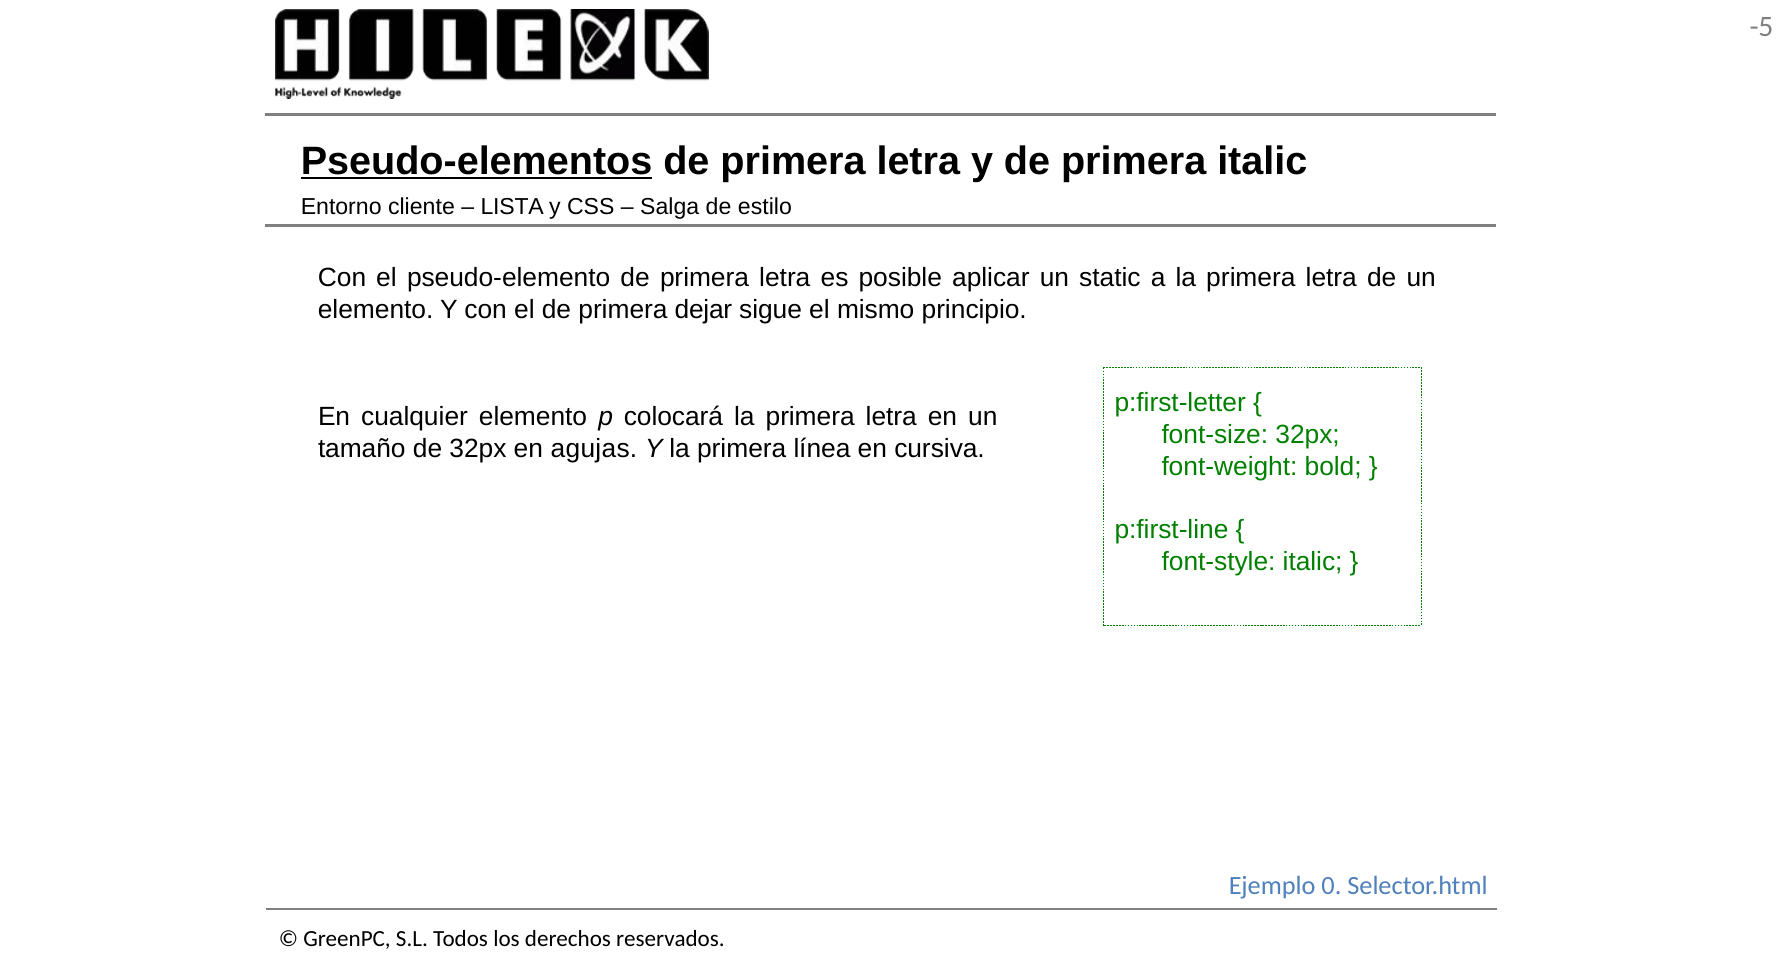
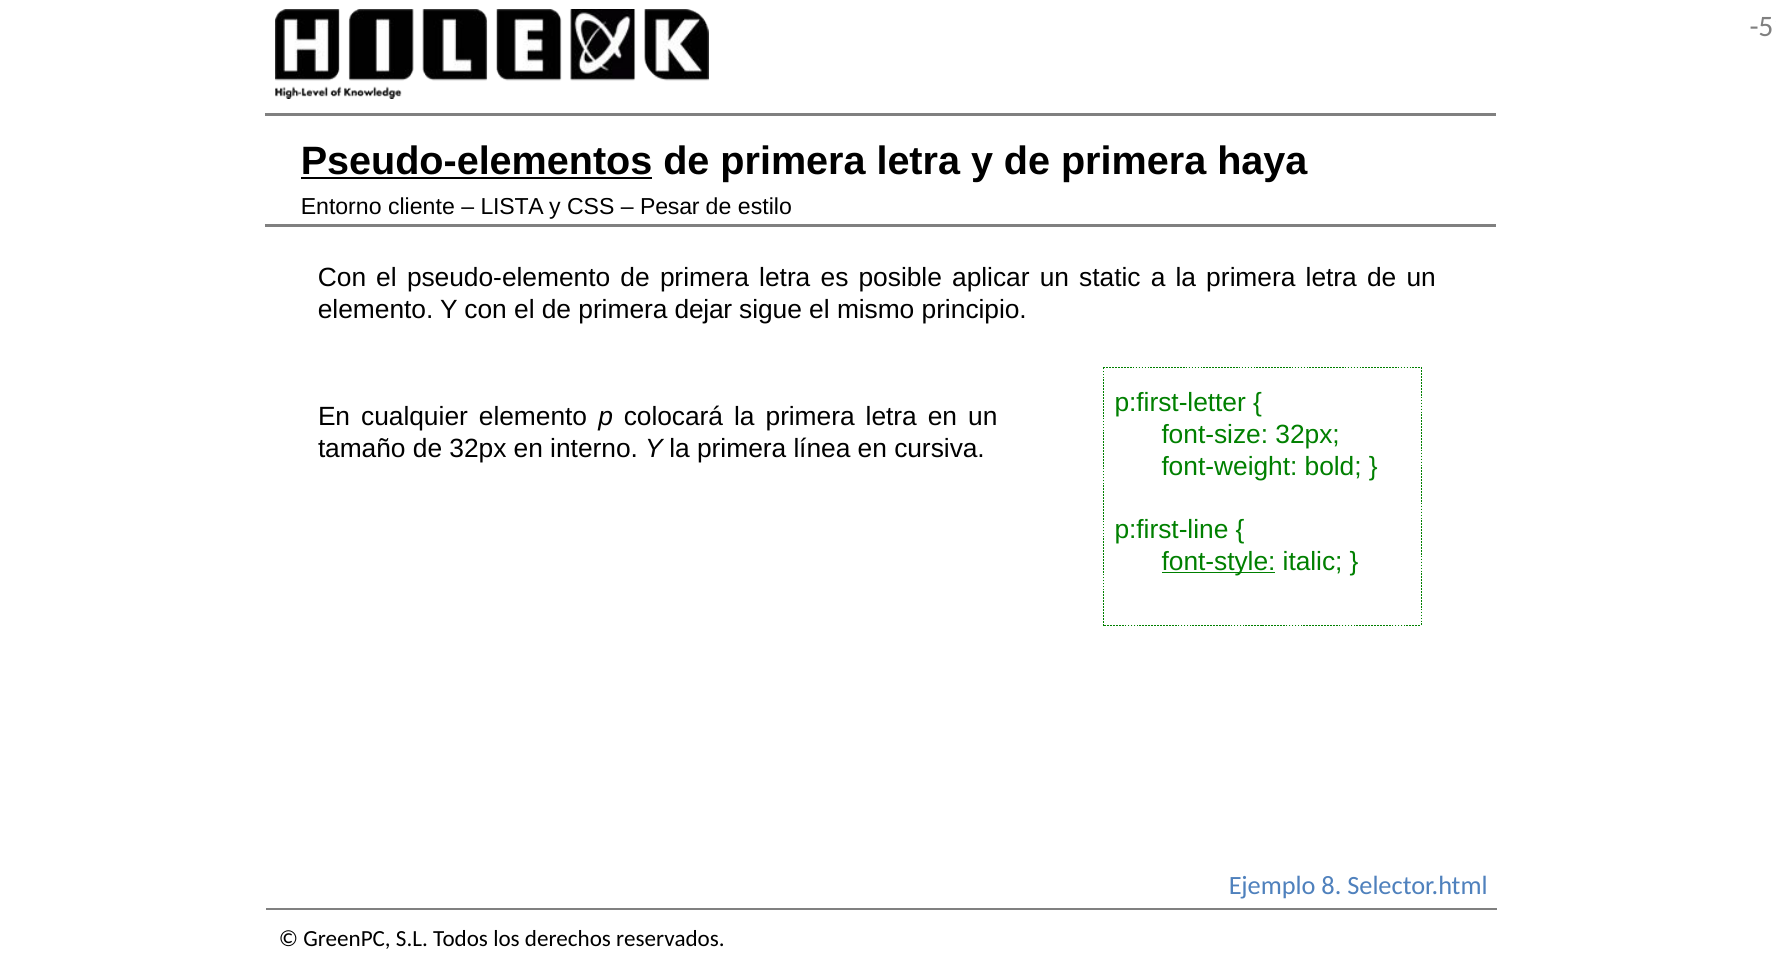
primera italic: italic -> haya (1262, 161)
Salga: Salga -> Pesar (670, 207)
agujas: agujas -> interno (594, 449)
font-style underline: none -> present (1219, 561)
0: 0 -> 8 (1331, 886)
